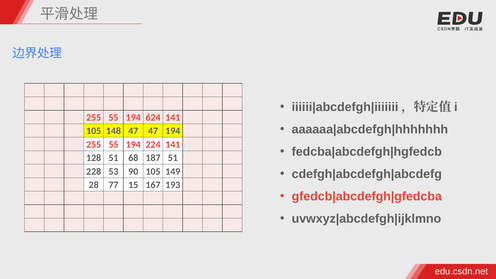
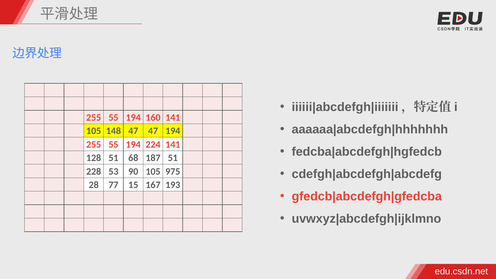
624: 624 -> 160 (153, 117)
149: 149 -> 975 (173, 171)
